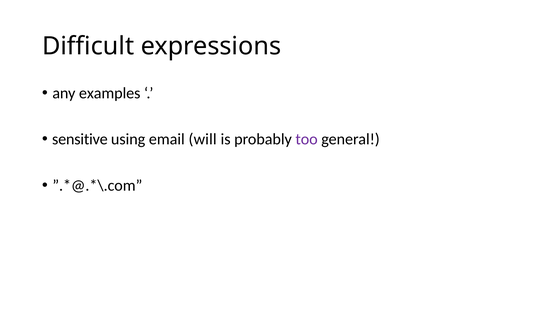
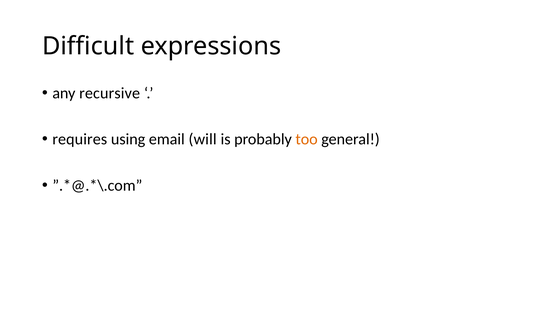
examples: examples -> recursive (110, 93)
sensitive: sensitive -> requires (80, 139)
too colour: purple -> orange (307, 139)
